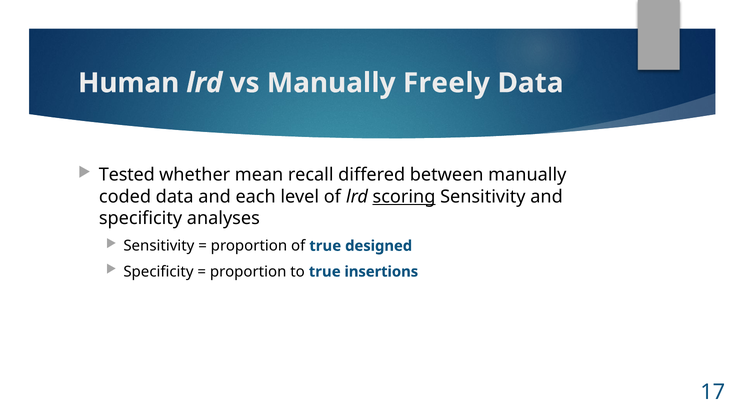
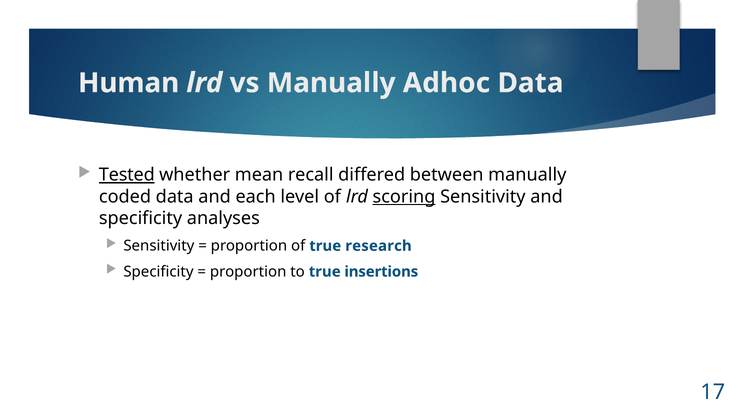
Freely: Freely -> Adhoc (446, 83)
Tested underline: none -> present (127, 175)
designed: designed -> research (378, 246)
